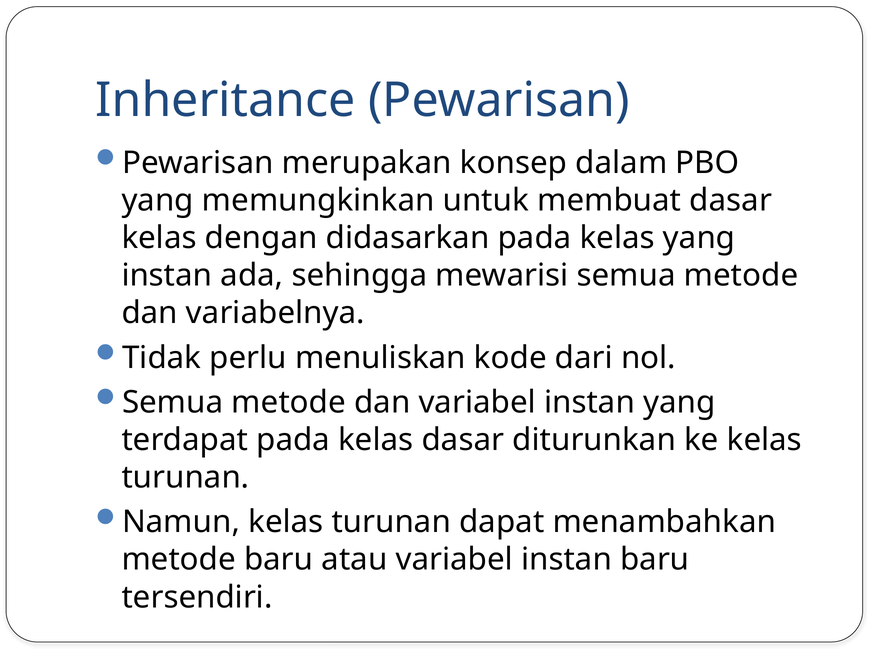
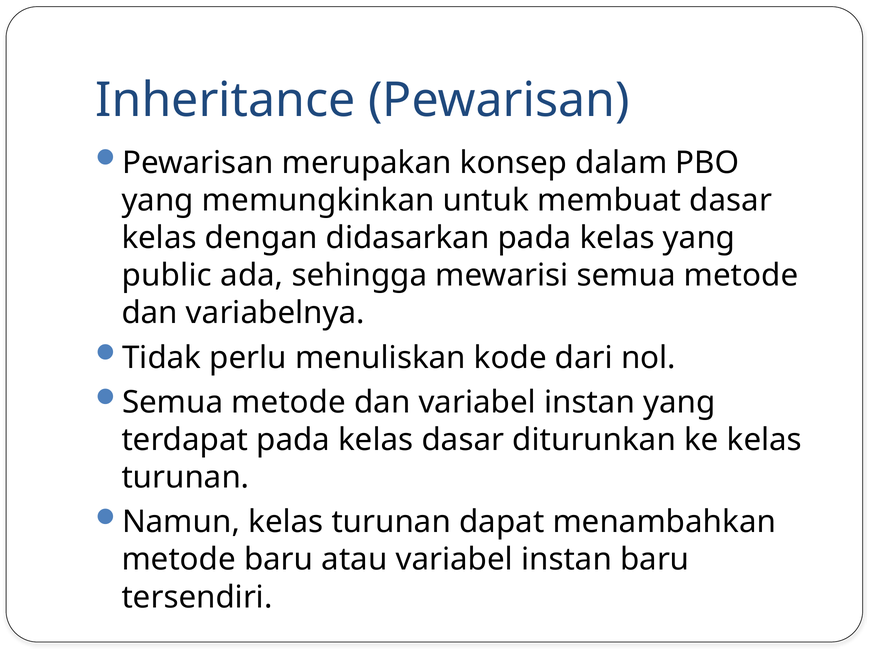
instan: instan -> public (167, 276)
